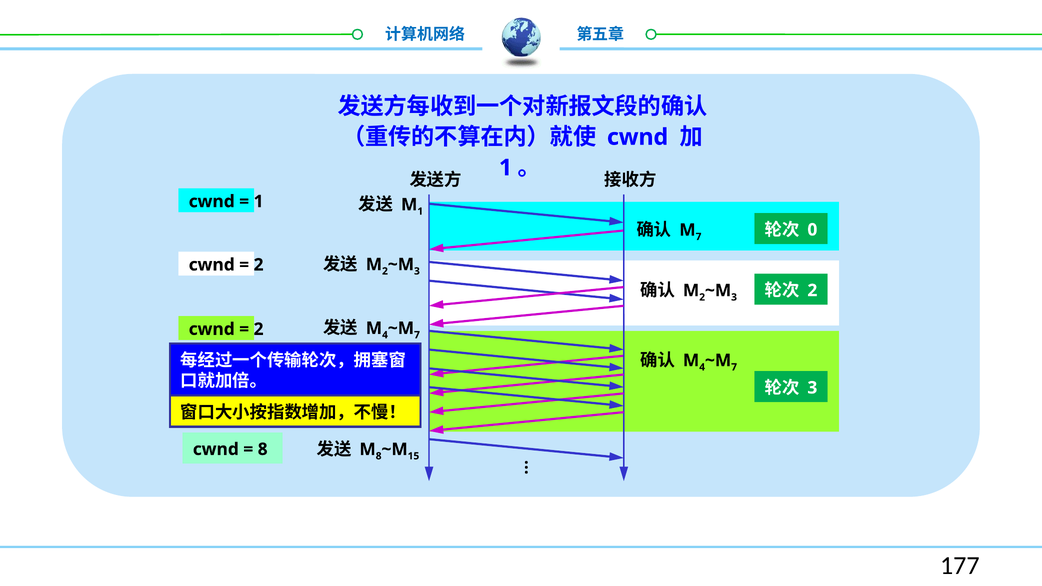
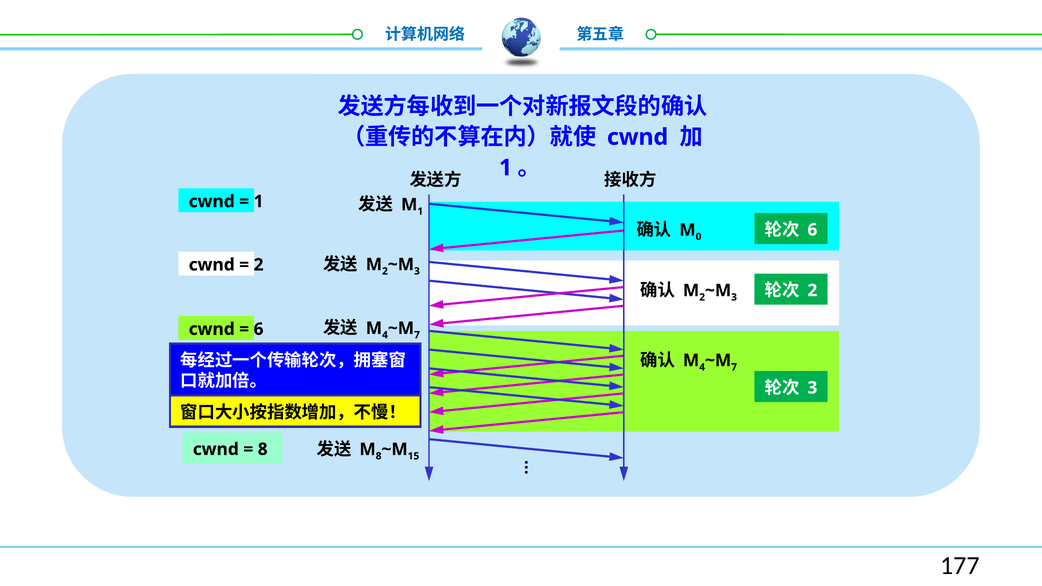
7: 7 -> 0 (699, 237)
0: 0 -> 6 (812, 230)
2: 2 -> 6 (259, 329)
